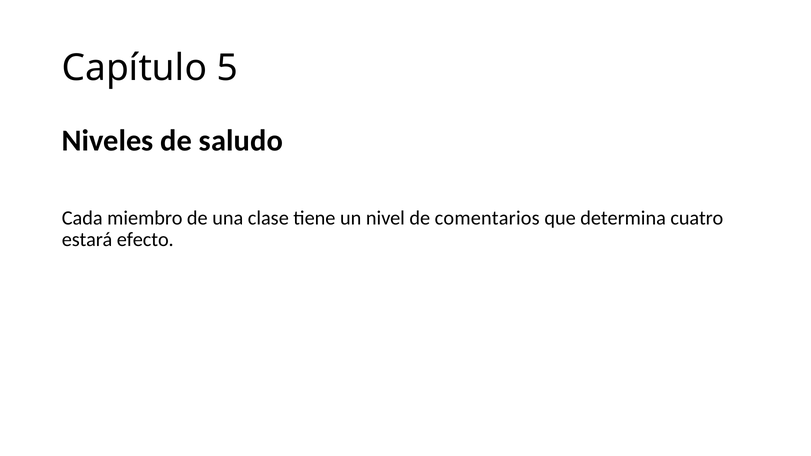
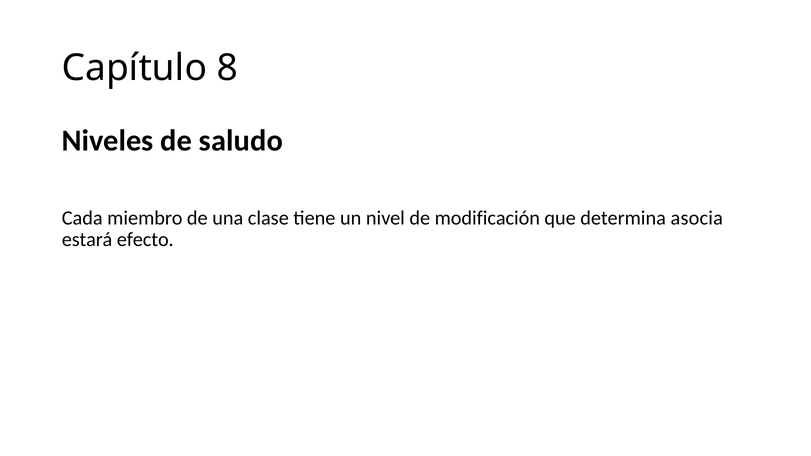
5: 5 -> 8 (227, 68)
comentarios: comentarios -> modificación (487, 218)
cuatro: cuatro -> asocia (697, 218)
